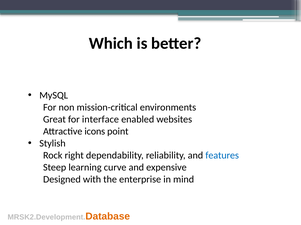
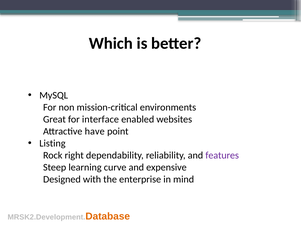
icons: icons -> have (95, 132)
Stylish: Stylish -> Listing (52, 144)
features colour: blue -> purple (222, 156)
